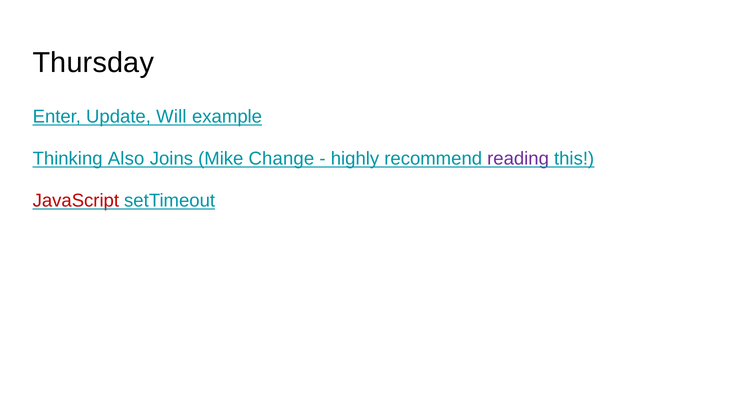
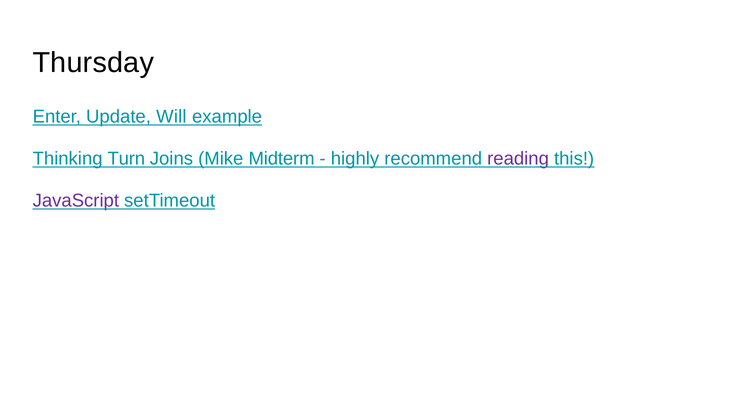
Also: Also -> Turn (126, 159)
Change: Change -> Midterm (282, 159)
JavaScript colour: red -> purple (76, 201)
